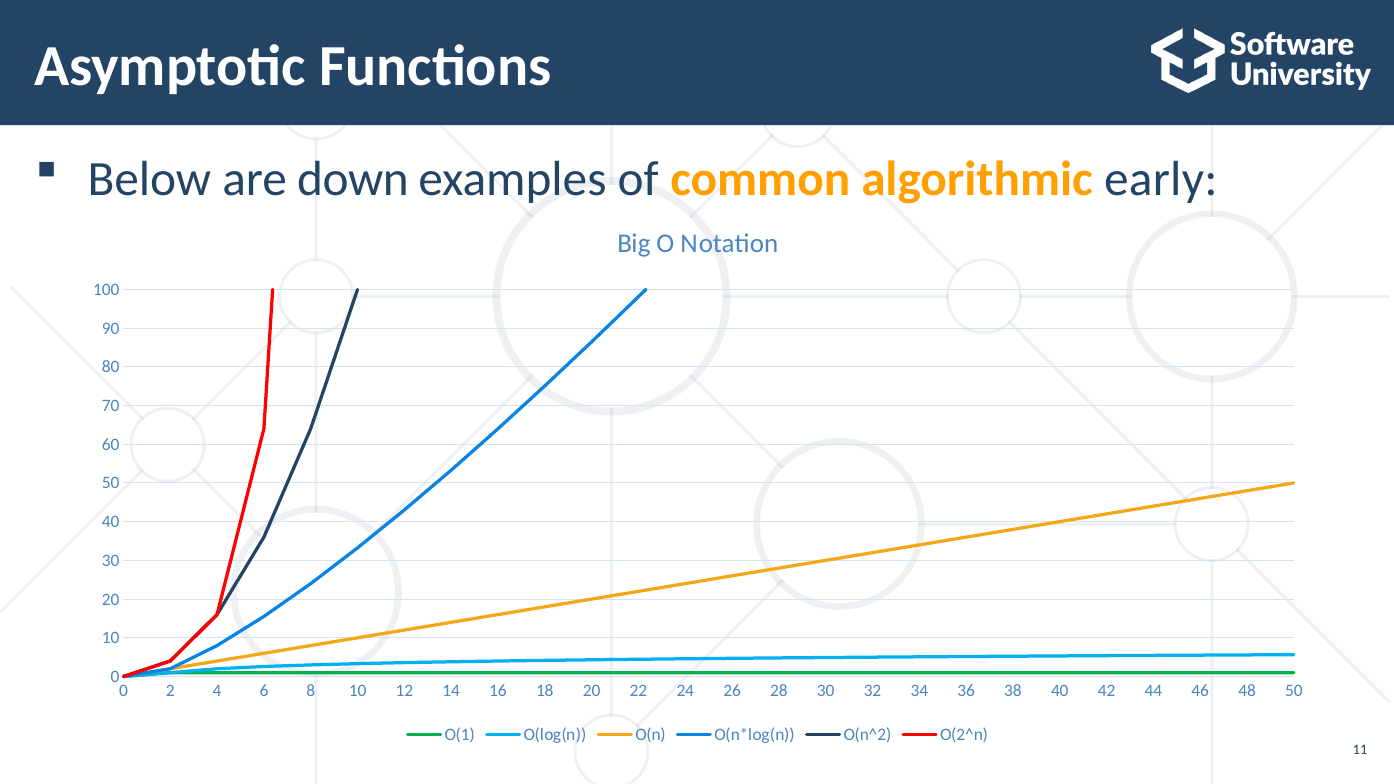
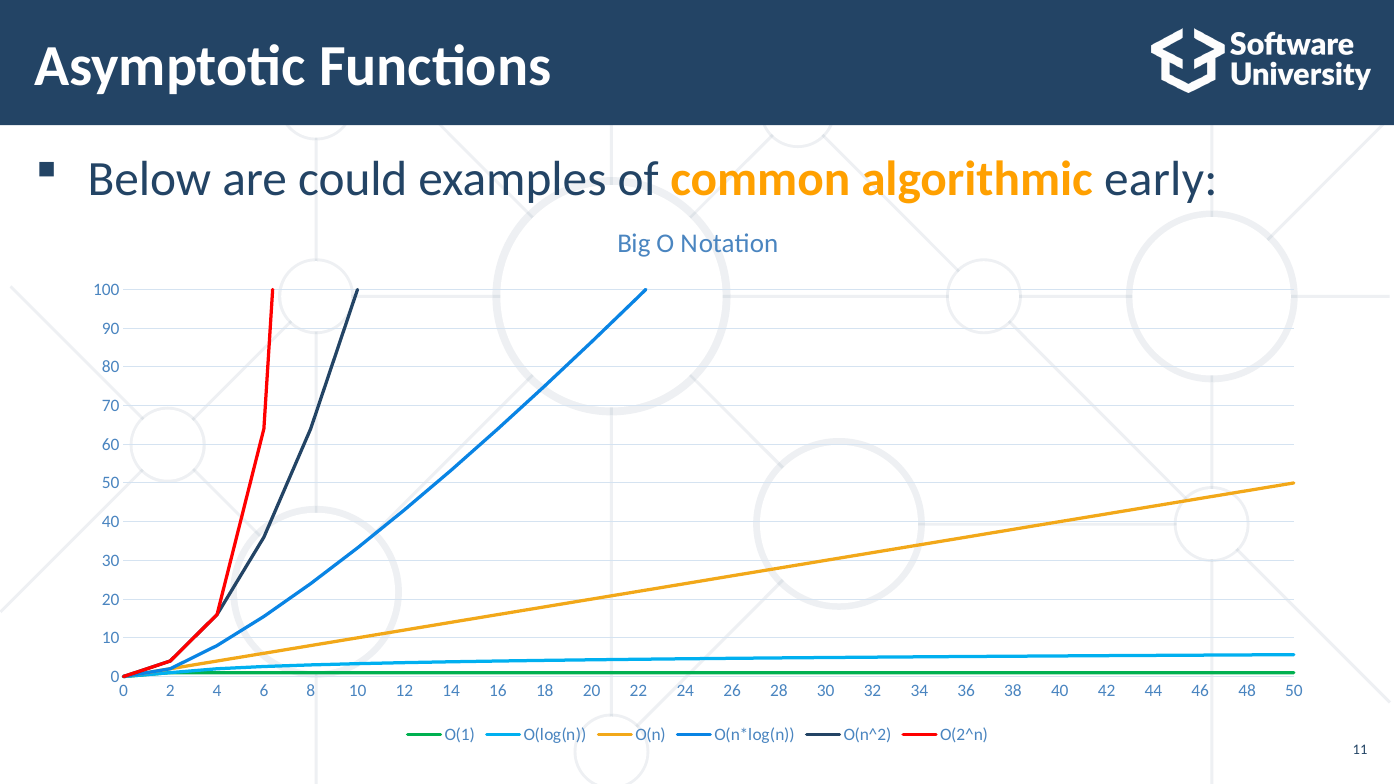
down: down -> could (353, 179)
